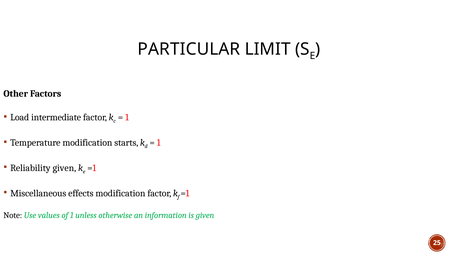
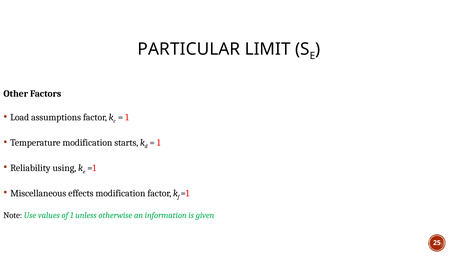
intermediate: intermediate -> assumptions (56, 117)
Reliability given: given -> using (64, 168)
